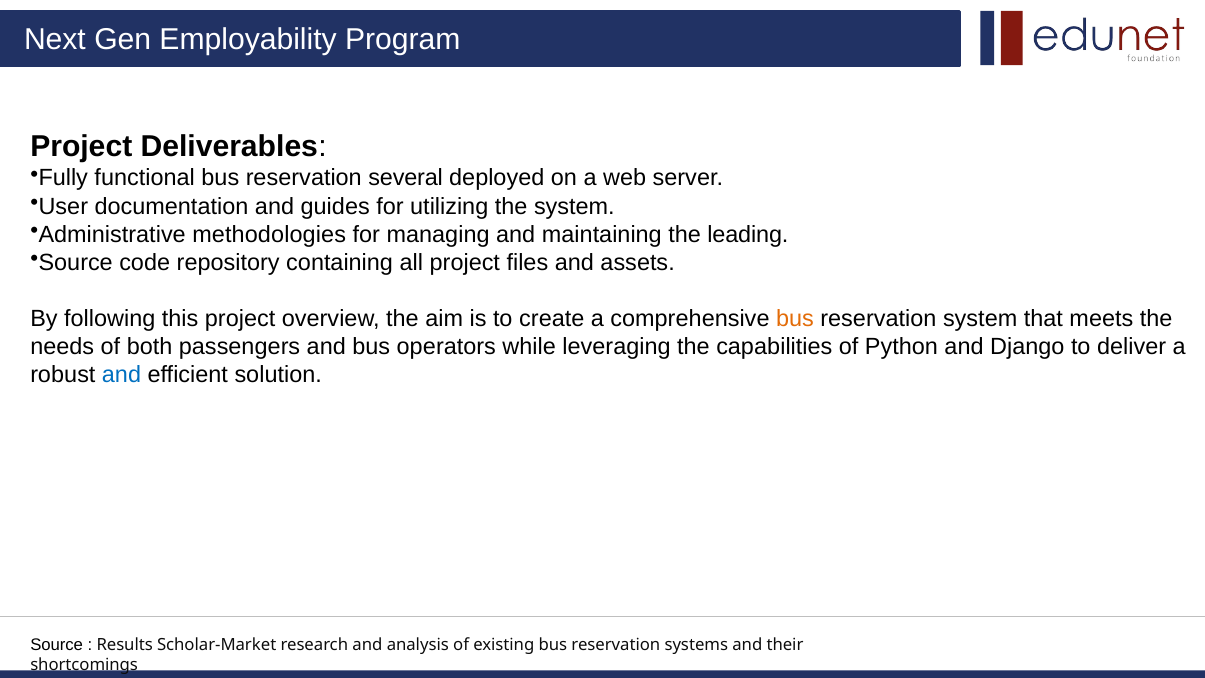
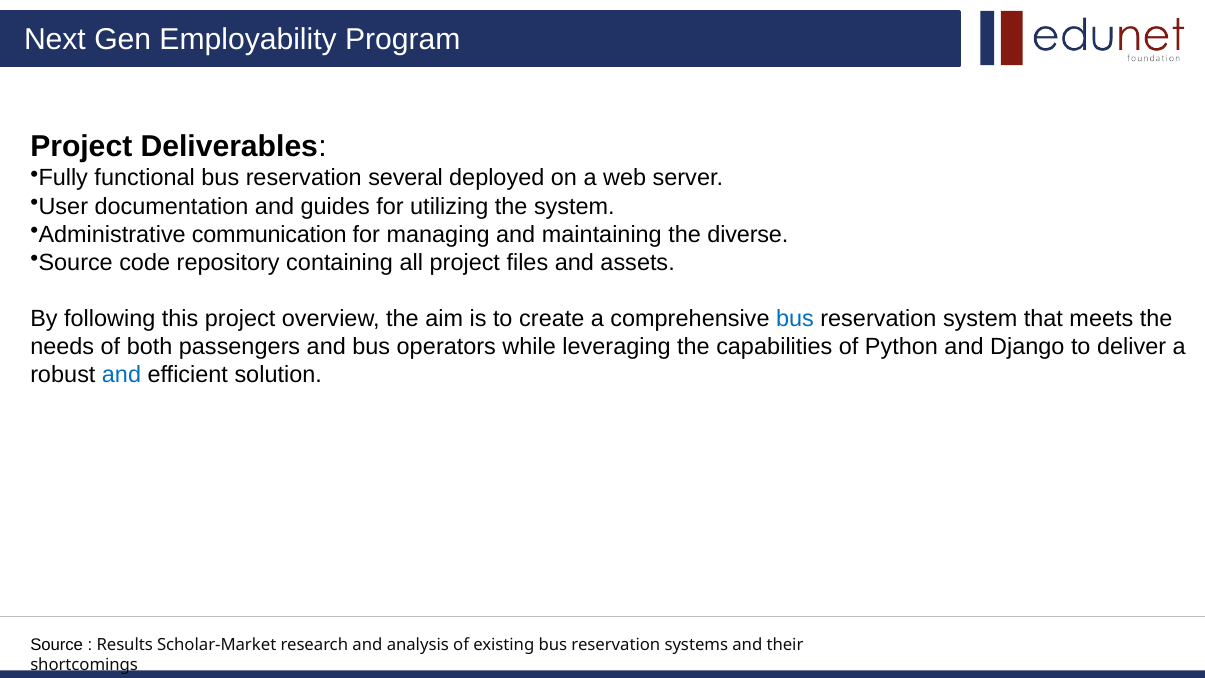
methodologies: methodologies -> communication (269, 234)
leading: leading -> diverse (748, 234)
bus colour: orange -> blue (795, 319)
